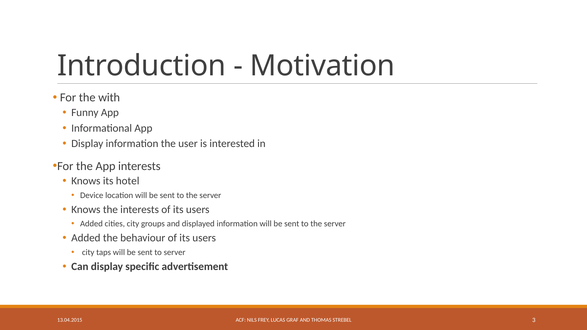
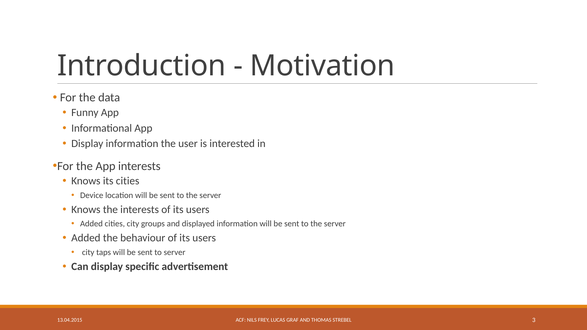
with: with -> data (109, 98)
its hotel: hotel -> cities (128, 181)
